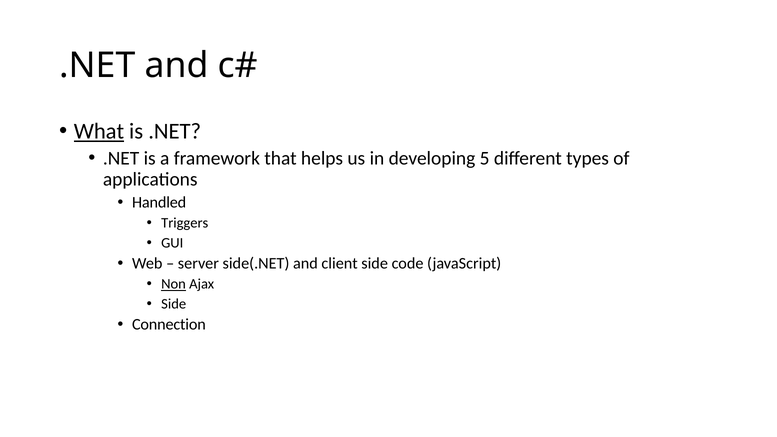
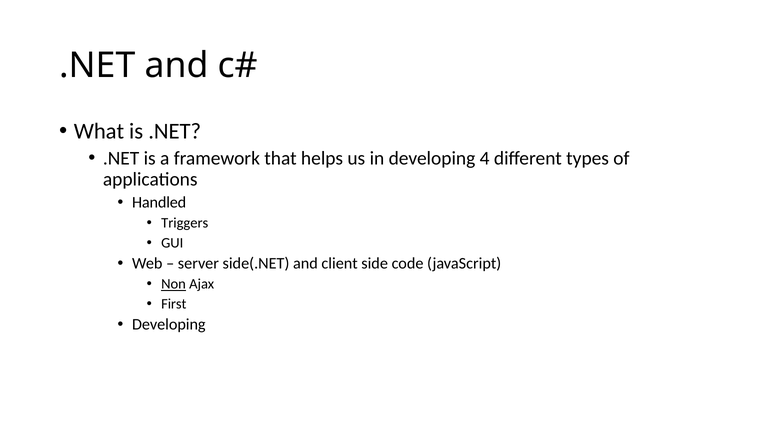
What underline: present -> none (99, 131)
5: 5 -> 4 (485, 158)
Side: Side -> First (174, 304)
Connection: Connection -> Developing (169, 325)
